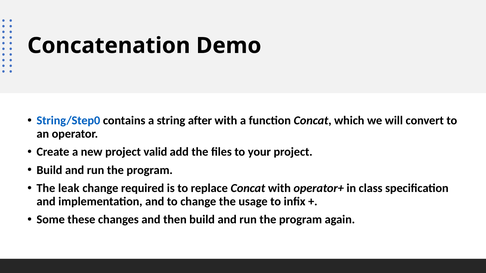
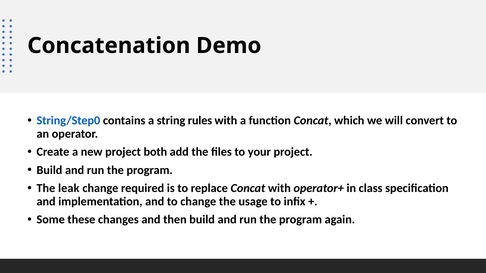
after: after -> rules (200, 121)
valid: valid -> both (155, 152)
